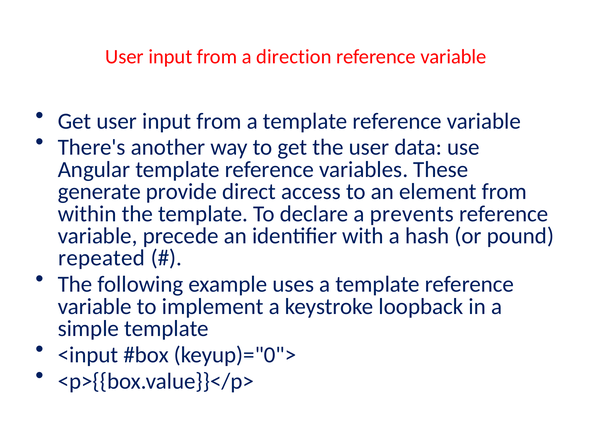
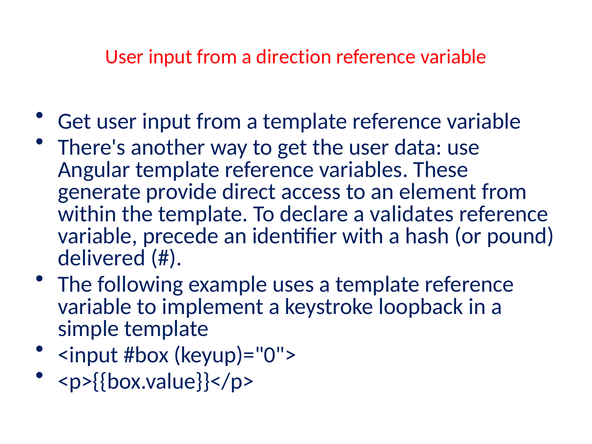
prevents: prevents -> validates (412, 214)
repeated: repeated -> delivered (102, 258)
